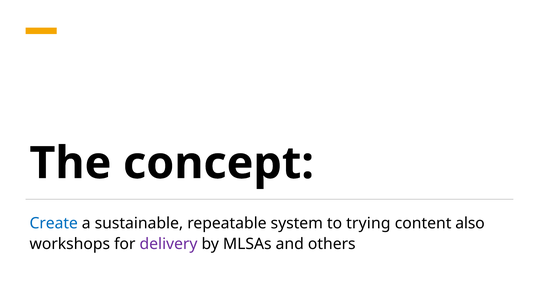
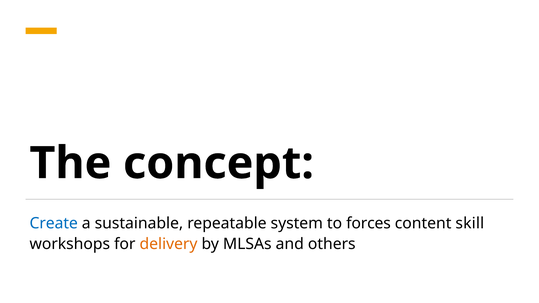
trying: trying -> forces (369, 223)
also: also -> skill (470, 223)
delivery colour: purple -> orange (169, 244)
